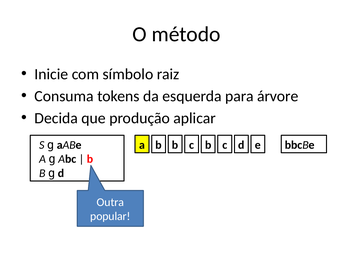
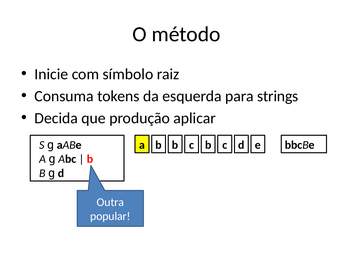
árvore: árvore -> strings (278, 96)
